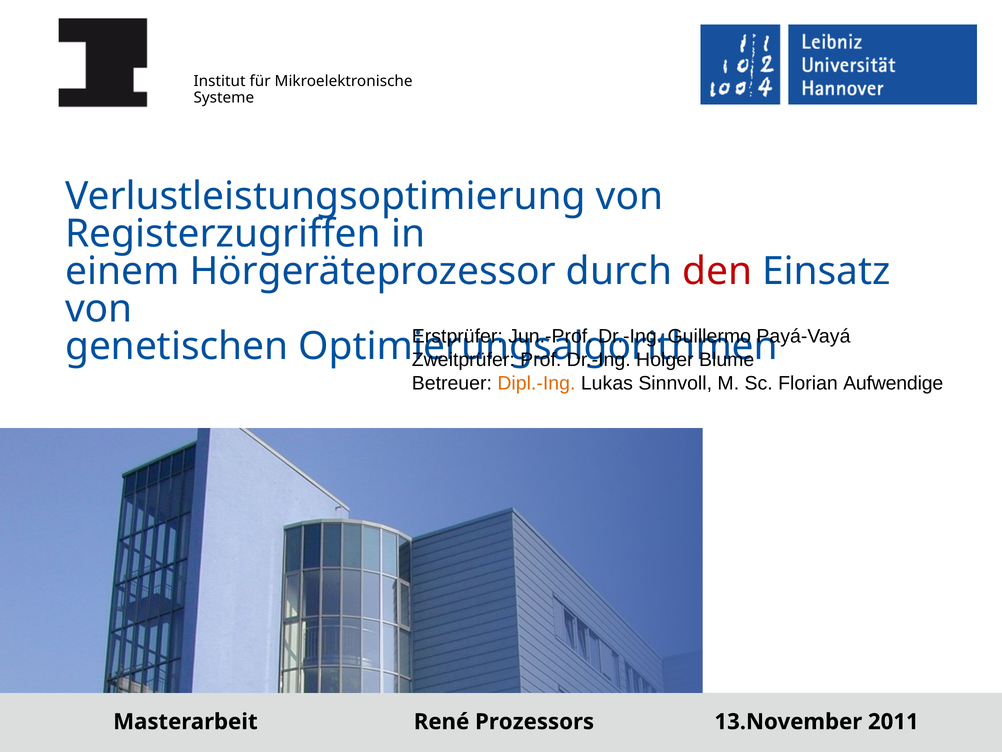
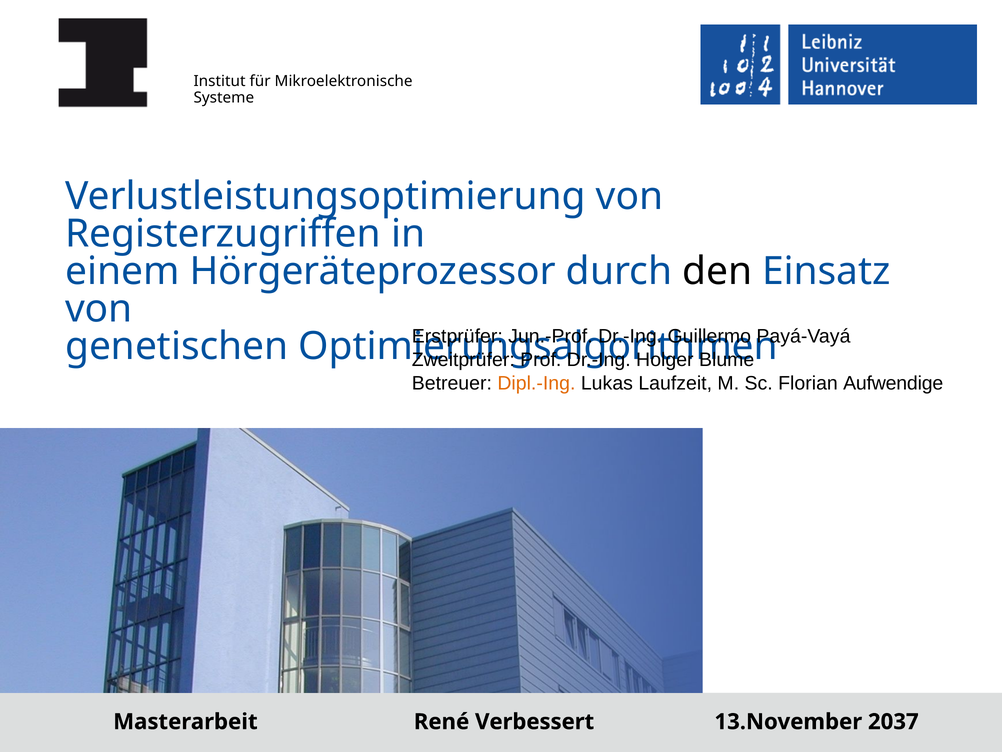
den colour: red -> black (717, 271)
Sinnvoll: Sinnvoll -> Laufzeit (675, 383)
Prozessors: Prozessors -> Verbessert (535, 721)
2011: 2011 -> 2037 (893, 721)
